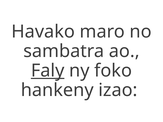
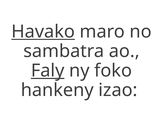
Havako underline: none -> present (43, 32)
